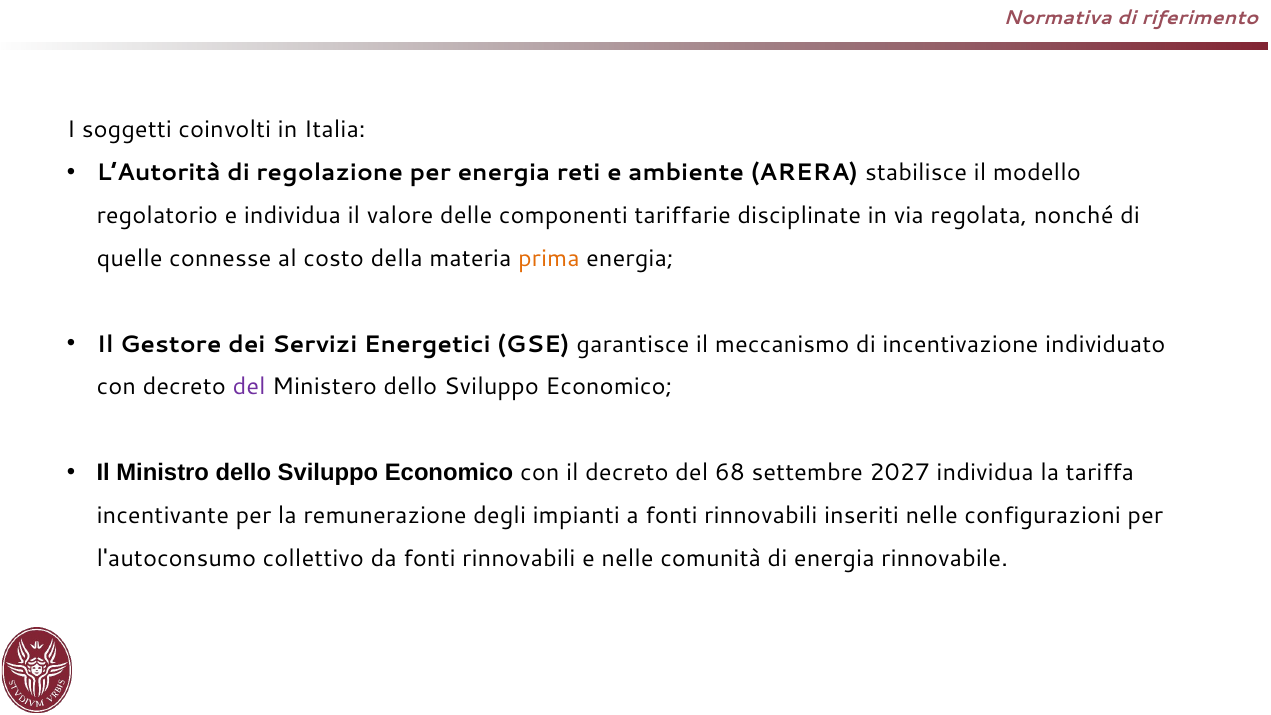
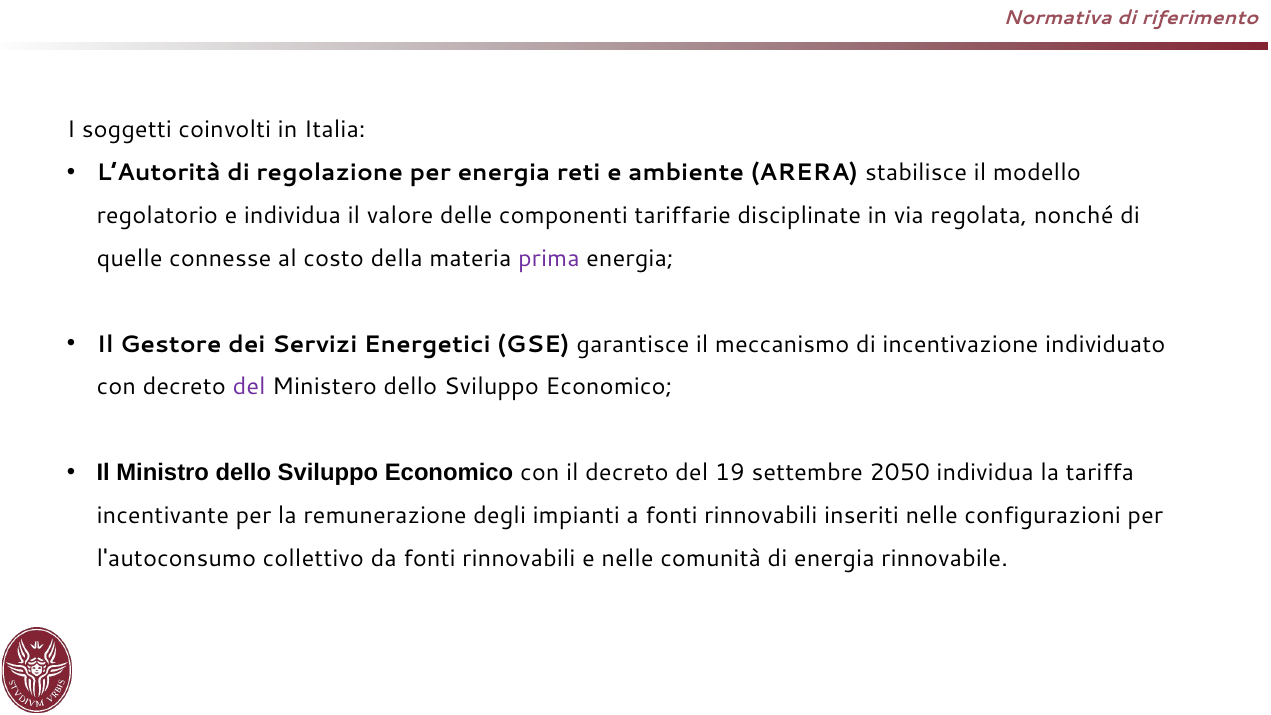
prima colour: orange -> purple (549, 258)
68: 68 -> 19 (730, 473)
2027: 2027 -> 2050 (900, 473)
